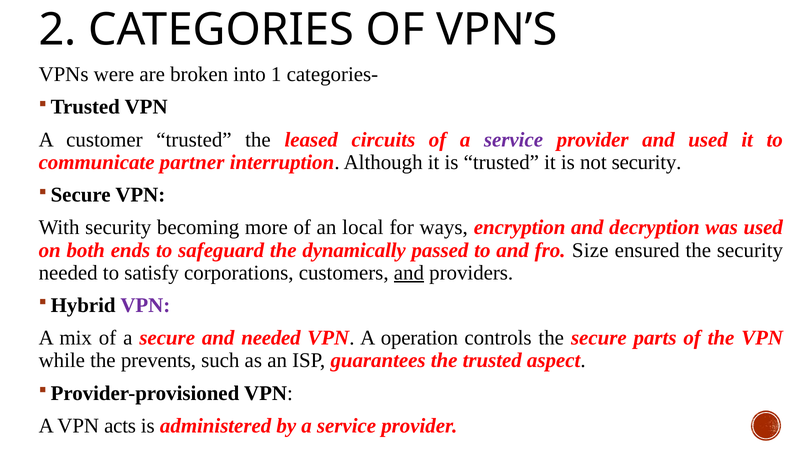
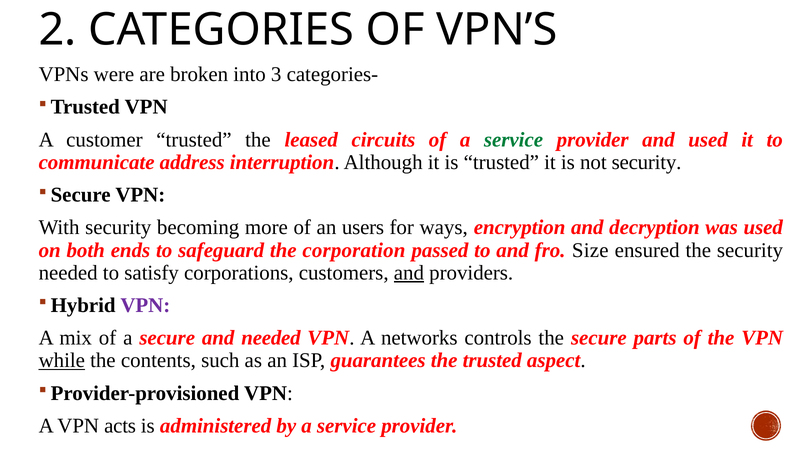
1: 1 -> 3 (276, 74)
service colour: purple -> green (514, 140)
partner: partner -> address (192, 162)
local: local -> users (363, 227)
dynamically: dynamically -> corporation (354, 250)
operation: operation -> networks (419, 338)
while underline: none -> present (62, 360)
prevents: prevents -> contents (158, 360)
